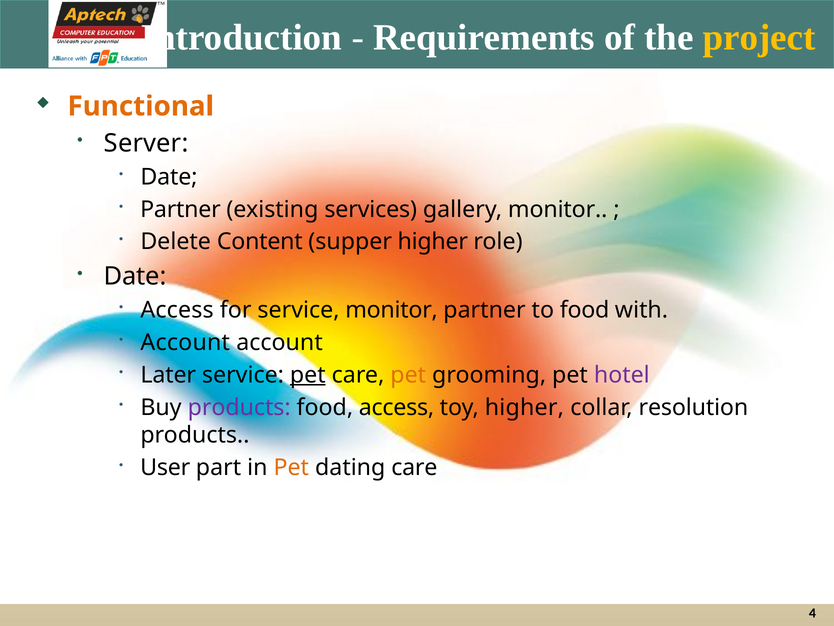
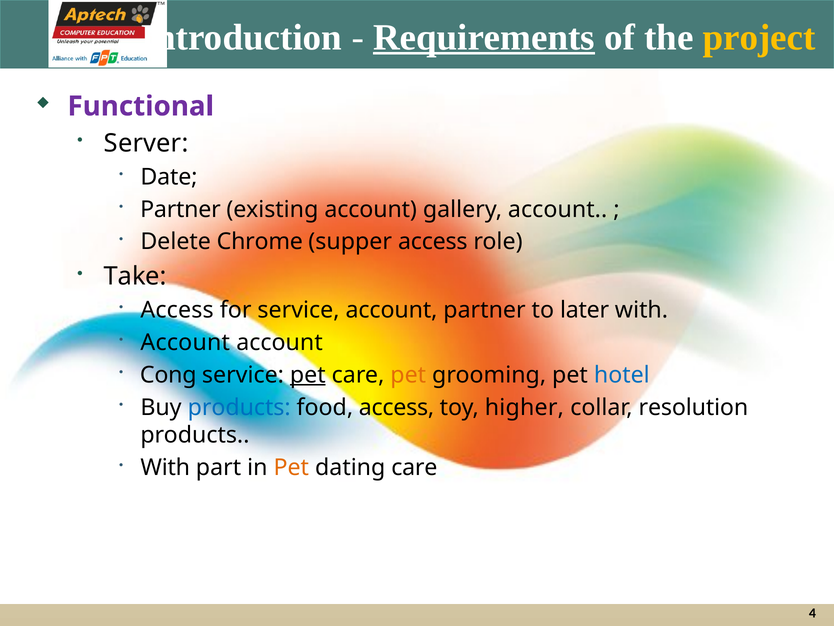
Requirements underline: none -> present (484, 37)
Functional colour: orange -> purple (141, 106)
existing services: services -> account (371, 209)
gallery monitor: monitor -> account (558, 209)
Content: Content -> Chrome (260, 242)
supper higher: higher -> access (433, 242)
Date: Date -> Take (135, 276)
service monitor: monitor -> account (391, 310)
to food: food -> later (585, 310)
Later: Later -> Cong (168, 375)
hotel colour: purple -> blue (622, 375)
products colour: purple -> blue (239, 407)
User: User -> With (165, 467)
